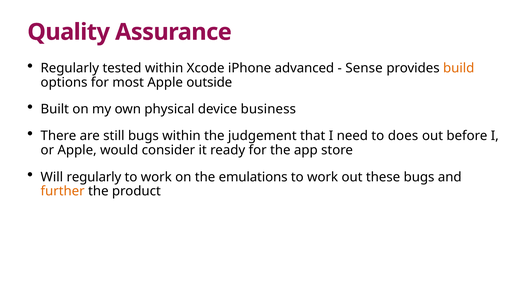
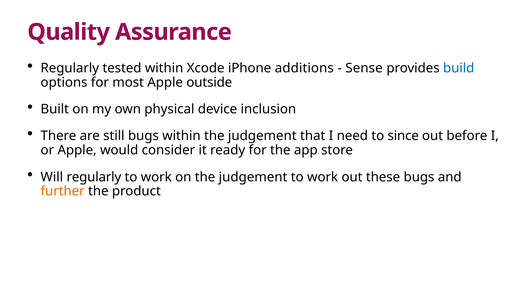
advanced: advanced -> additions (304, 68)
build colour: orange -> blue (459, 68)
business: business -> inclusion (268, 109)
does: does -> since (403, 136)
on the emulations: emulations -> judgement (253, 177)
